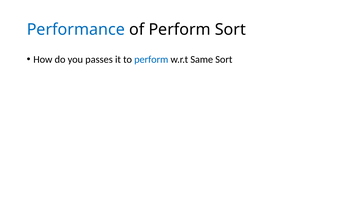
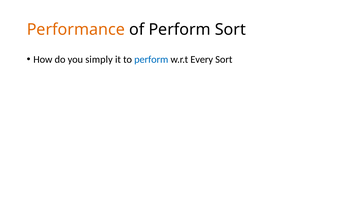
Performance colour: blue -> orange (76, 29)
passes: passes -> simply (99, 59)
Same: Same -> Every (202, 59)
